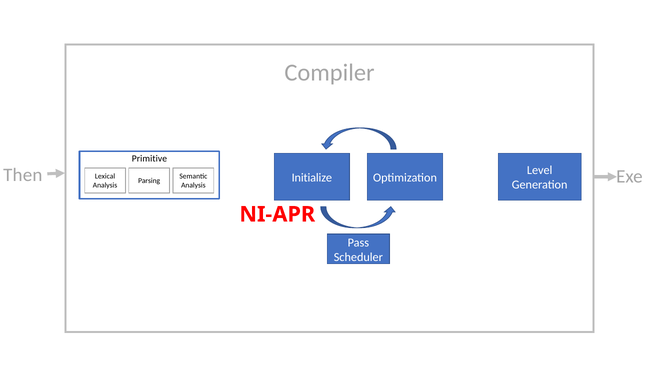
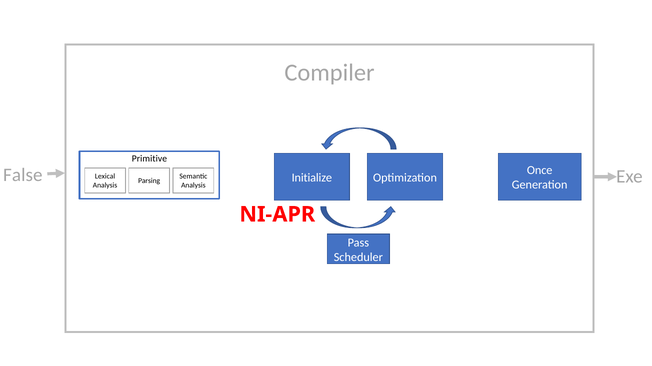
Level: Level -> Once (540, 171)
Then: Then -> False (23, 175)
